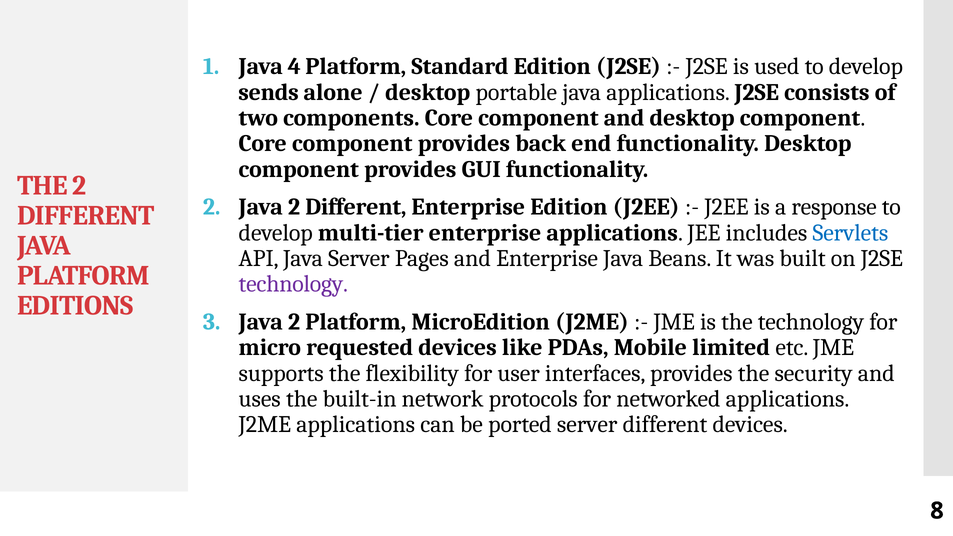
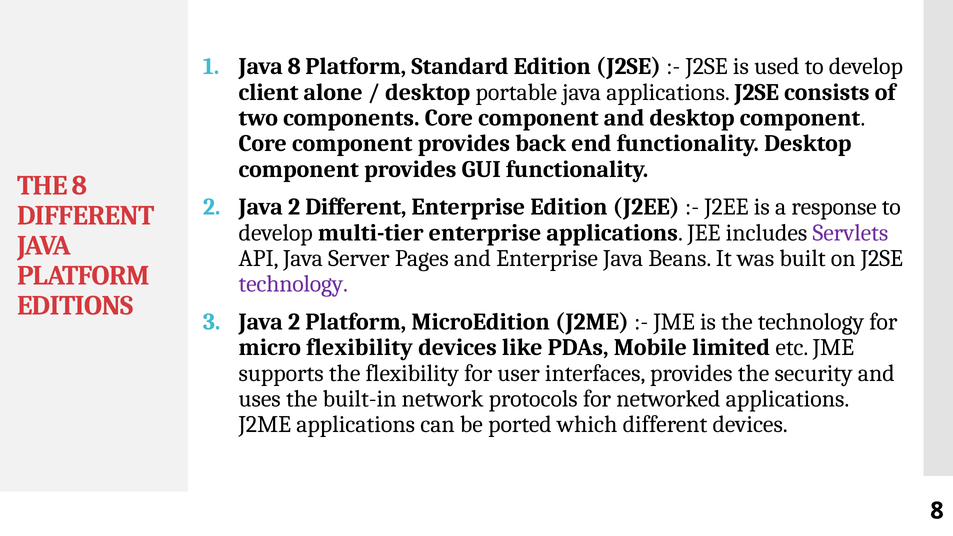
Java 4: 4 -> 8 (294, 66)
sends: sends -> client (269, 92)
THE 2: 2 -> 8 (80, 185)
Servlets colour: blue -> purple (850, 233)
micro requested: requested -> flexibility (359, 347)
ported server: server -> which (587, 425)
